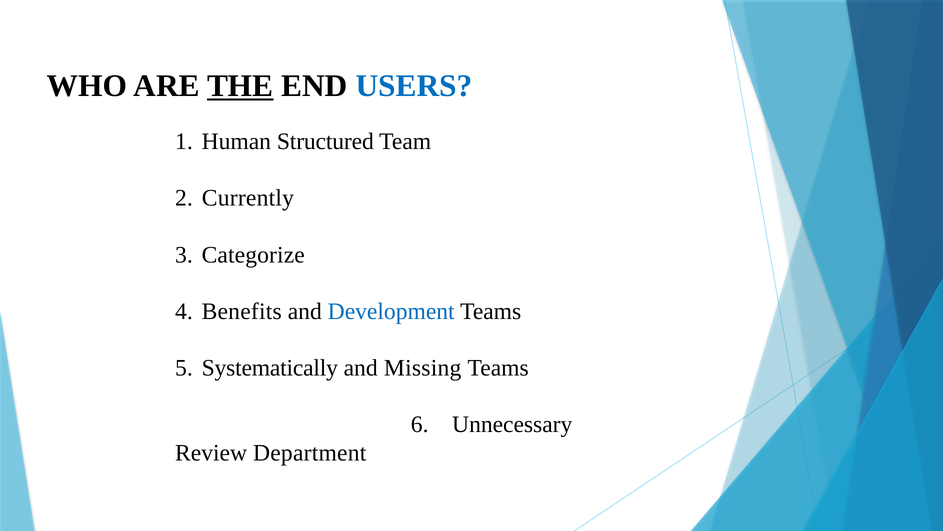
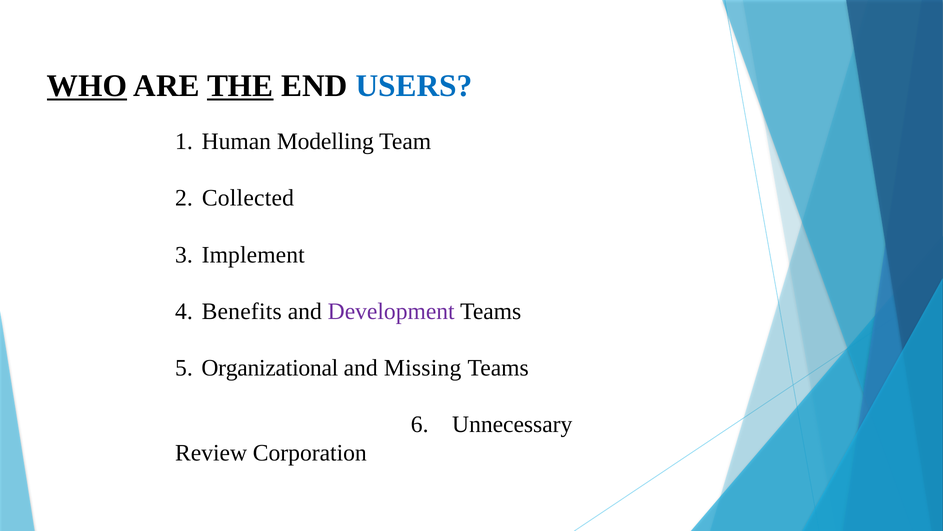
WHO underline: none -> present (87, 86)
Structured: Structured -> Modelling (325, 141)
Currently: Currently -> Collected (248, 198)
Categorize: Categorize -> Implement (253, 254)
Development colour: blue -> purple (391, 311)
Systematically: Systematically -> Organizational (270, 368)
Department: Department -> Corporation (310, 453)
